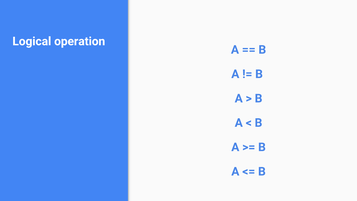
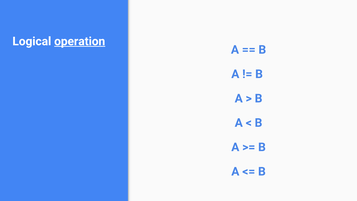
operation underline: none -> present (80, 41)
